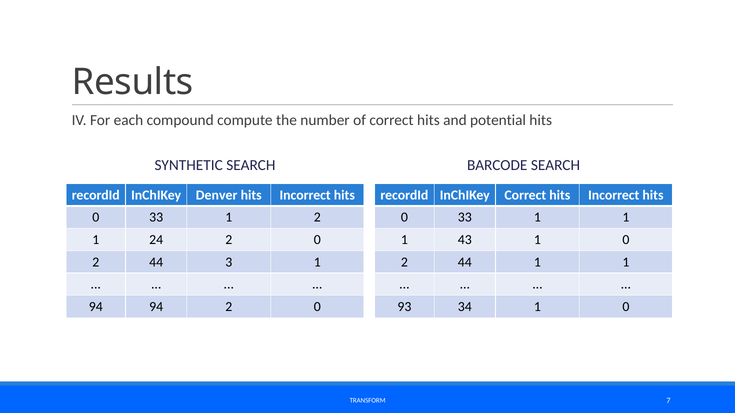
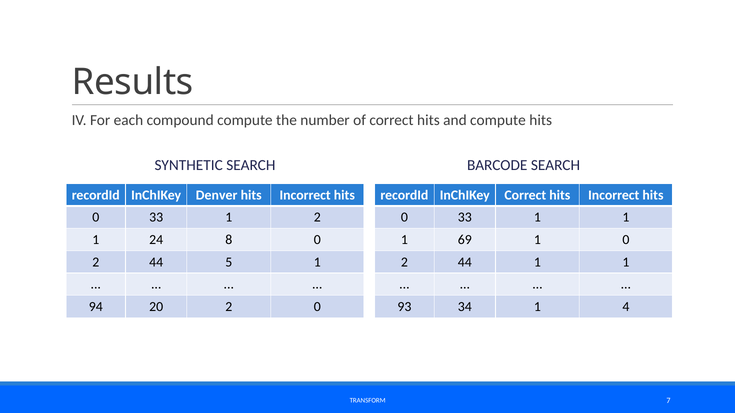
and potential: potential -> compute (498, 120)
24 2: 2 -> 8 (229, 240)
43: 43 -> 69 (465, 240)
3: 3 -> 5 (229, 262)
94 94: 94 -> 20 (156, 307)
34 1 0: 0 -> 4 (626, 307)
